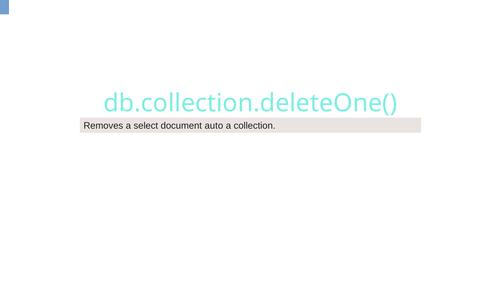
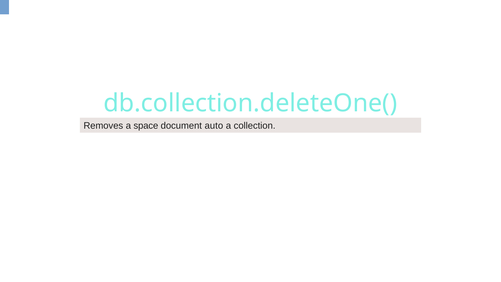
select: select -> space (146, 126)
